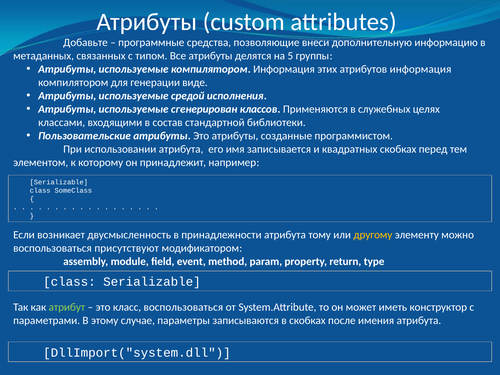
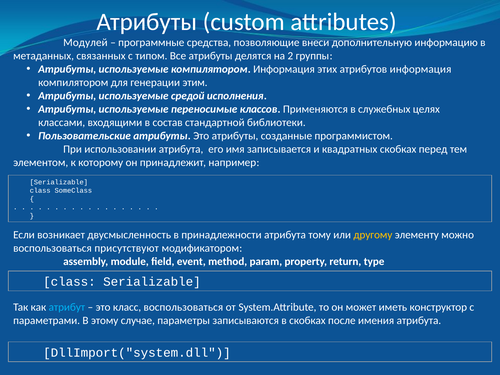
Добавьте: Добавьте -> Модулей (85, 42)
5: 5 -> 2 (290, 56)
виде: виде -> этим (195, 82)
сгенерирован: сгенерирован -> переносимые (204, 109)
атрибут colour: light green -> light blue (67, 307)
